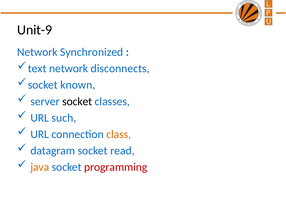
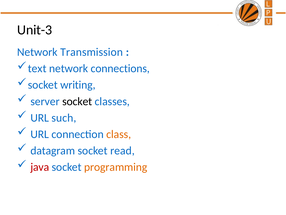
Unit-9: Unit-9 -> Unit-3 (35, 30)
Synchronized: Synchronized -> Transmission (92, 52)
disconnects: disconnects -> connections (120, 68)
known: known -> writing (78, 85)
java colour: orange -> red (40, 167)
programming colour: red -> orange (116, 167)
